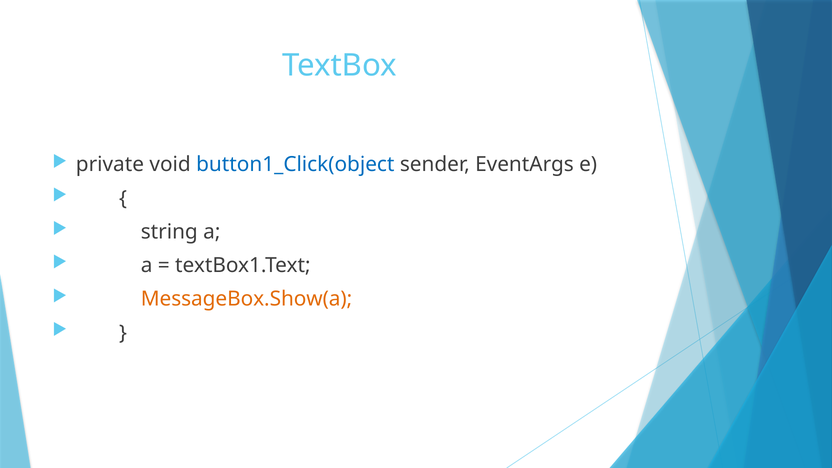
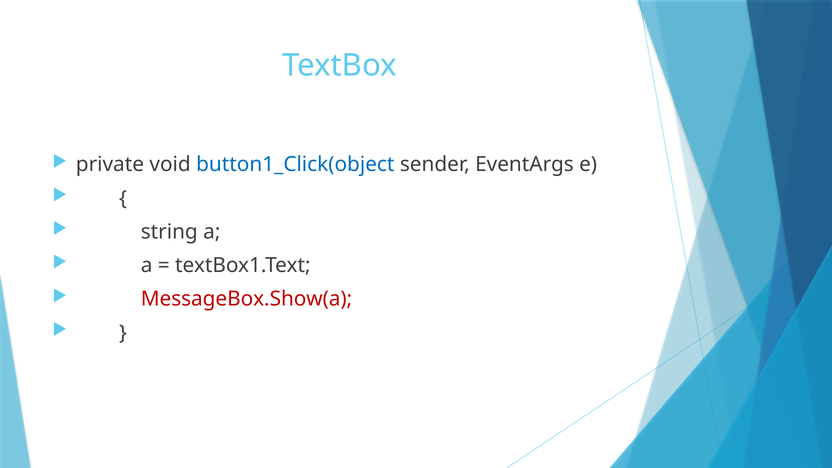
MessageBox.Show(a colour: orange -> red (247, 299)
